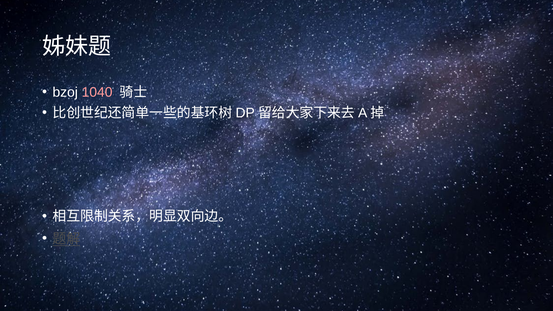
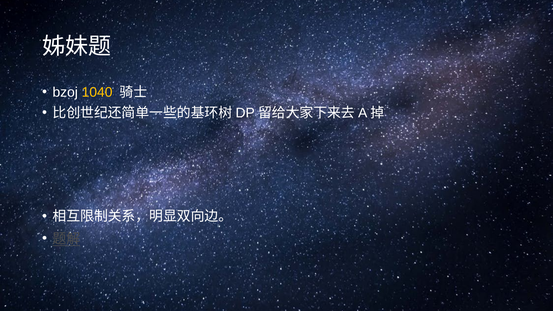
1040 colour: pink -> yellow (97, 92)
